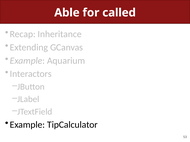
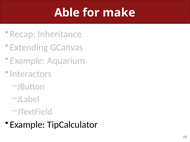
called: called -> make (119, 13)
